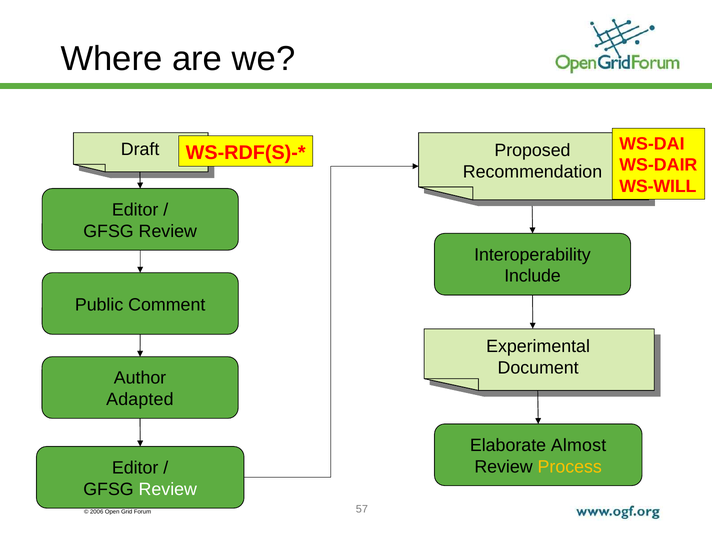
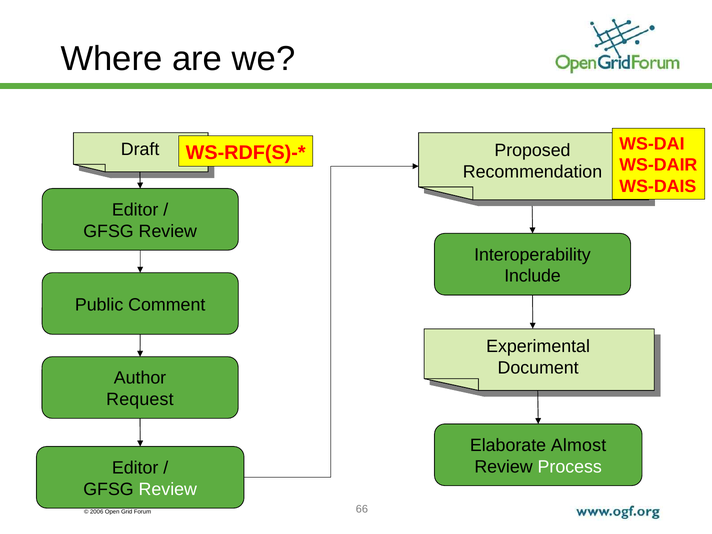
WS-WILL: WS-WILL -> WS-DAIS (658, 186)
Adapted: Adapted -> Request (140, 399)
Process colour: yellow -> white (570, 467)
57: 57 -> 66 (362, 509)
